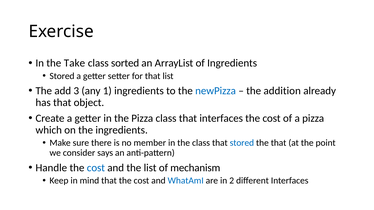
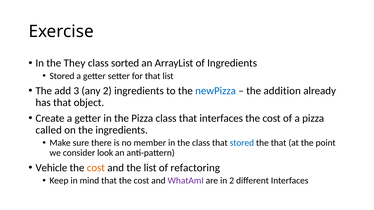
Take: Take -> They (74, 63)
any 1: 1 -> 2 (107, 91)
which: which -> called (49, 130)
says: says -> look (105, 153)
Handle: Handle -> Vehicle (51, 168)
cost colour: blue -> orange (96, 168)
mechanism: mechanism -> refactoring (195, 168)
WhatAmI colour: blue -> purple (186, 181)
